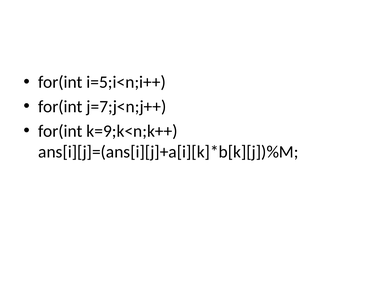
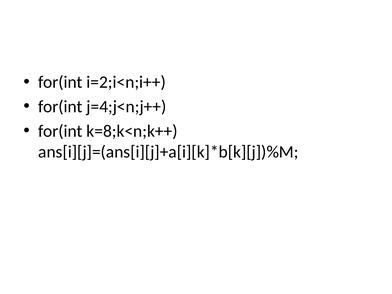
i=5;i<n;i++: i=5;i<n;i++ -> i=2;i<n;i++ (126, 82)
j=7;j<n;j++: j=7;j<n;j++ -> j=4;j<n;j++ (126, 107)
k=9;k<n;k++: k=9;k<n;k++ -> k=8;k<n;k++ (132, 131)
